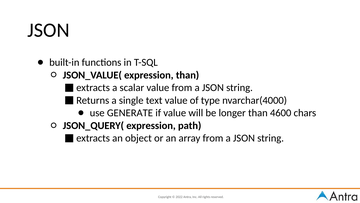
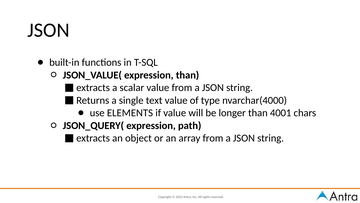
GENERATE: GENERATE -> ELEMENTS (130, 113)
4600: 4600 -> 4001 (281, 113)
